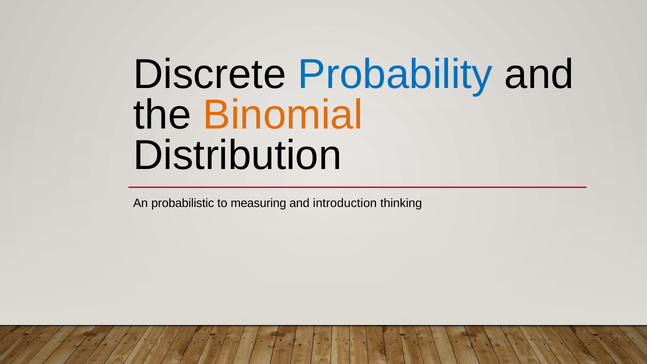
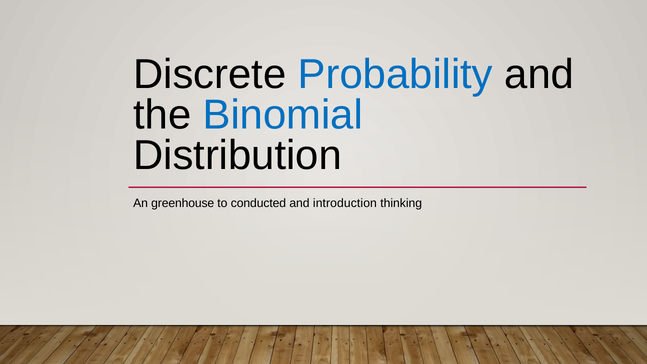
Binomial colour: orange -> blue (283, 115)
probabilistic: probabilistic -> greenhouse (183, 203)
measuring: measuring -> conducted (258, 203)
